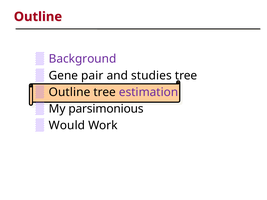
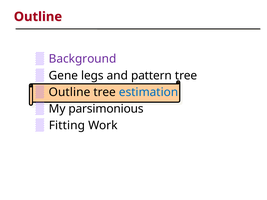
pair: pair -> legs (92, 76)
studies: studies -> pattern (151, 76)
estimation colour: purple -> blue (149, 92)
Would: Would -> Fitting (67, 125)
